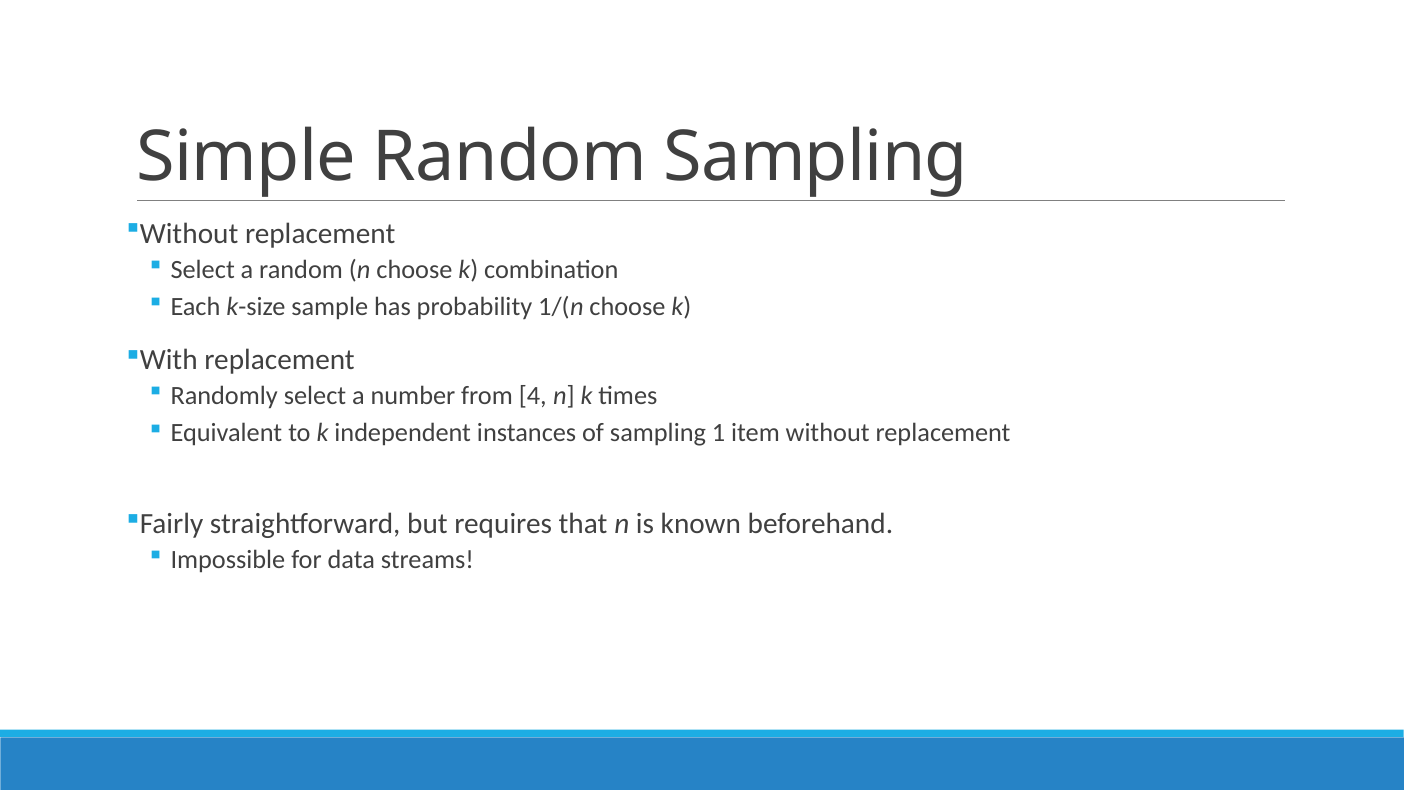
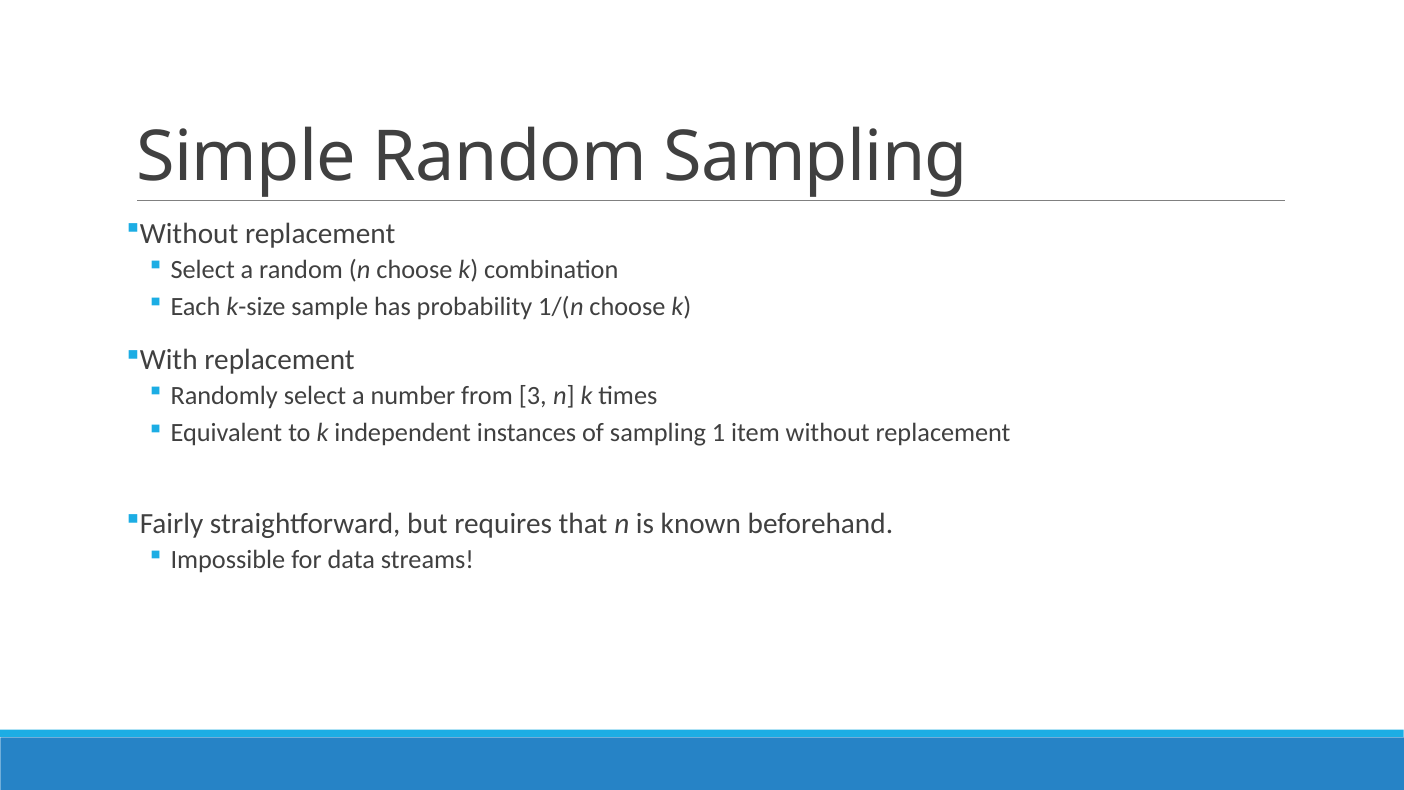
4: 4 -> 3 (533, 396)
